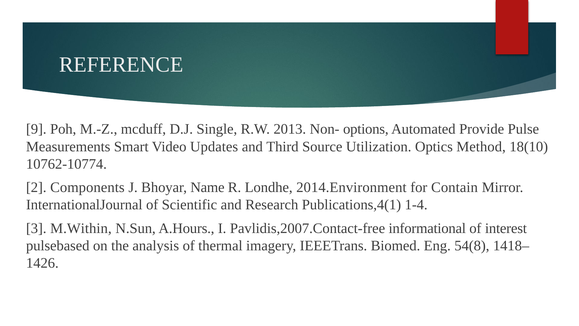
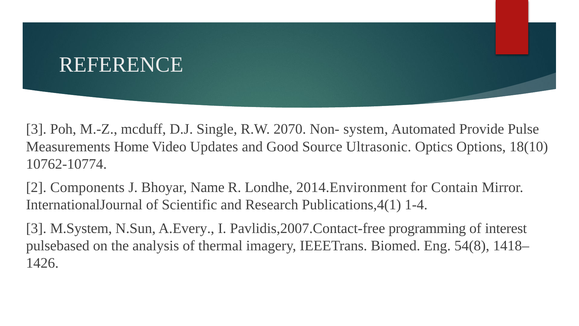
9: 9 -> 3 (36, 129)
2013: 2013 -> 2070 (290, 129)
options: options -> system (366, 129)
Smart: Smart -> Home (131, 146)
Third: Third -> Good (282, 146)
Utilization: Utilization -> Ultrasonic (379, 146)
Method: Method -> Options (481, 146)
M.Within: M.Within -> M.System (81, 228)
A.Hours: A.Hours -> A.Every (186, 228)
informational: informational -> programming (427, 228)
